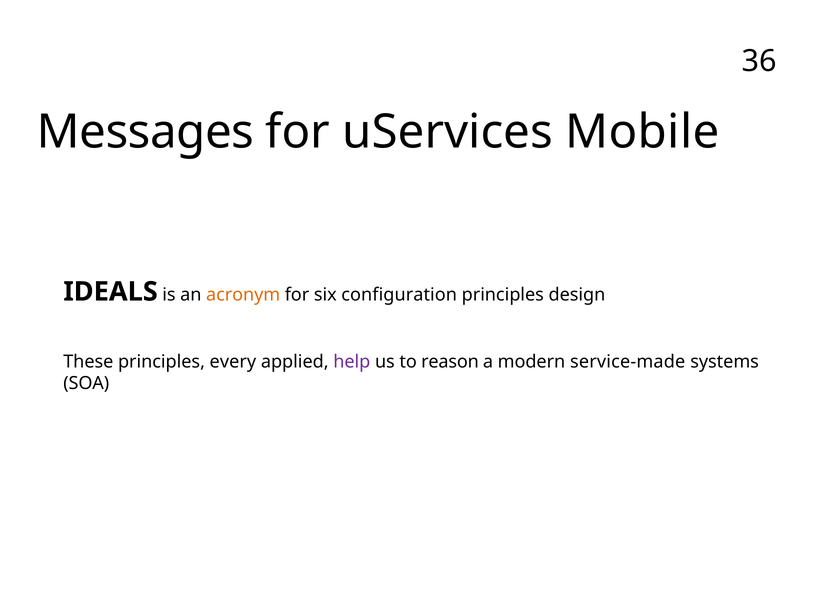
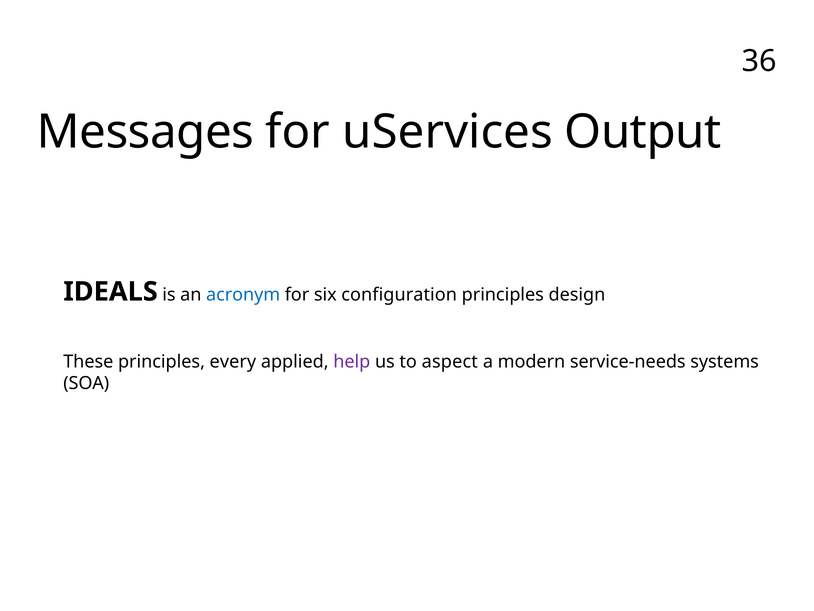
Mobile: Mobile -> Output (643, 132)
acronym colour: orange -> blue (243, 294)
reason: reason -> aspect (450, 361)
service-made: service-made -> service-needs (628, 361)
